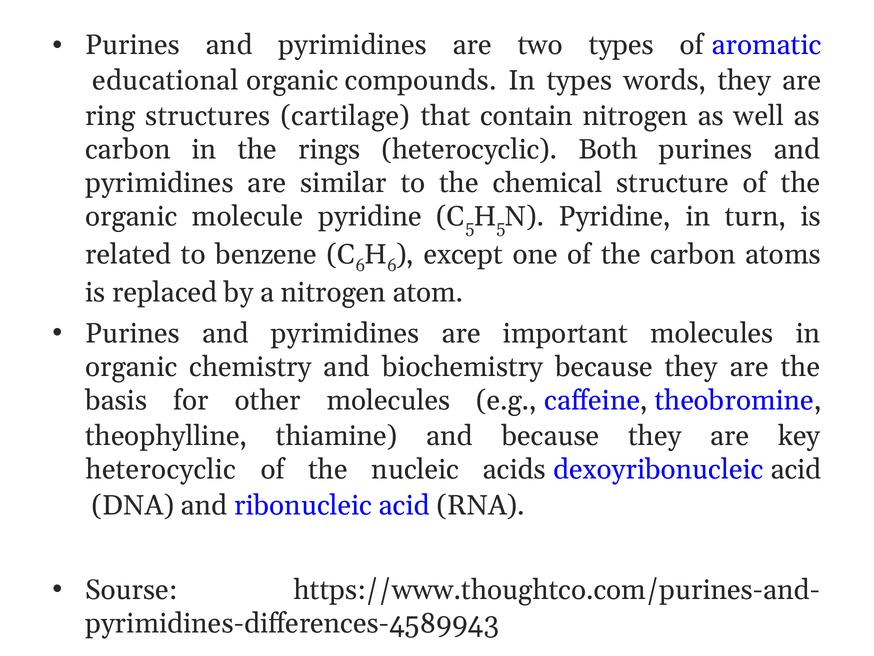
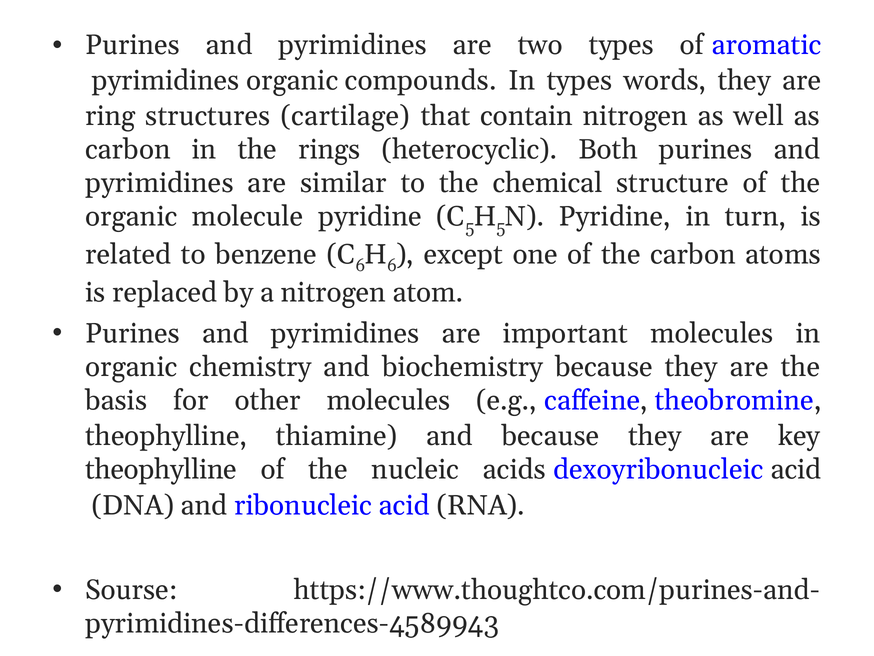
educational: educational -> pyrimidines (166, 80)
heterocyclic: heterocyclic -> theophylline (161, 469)
